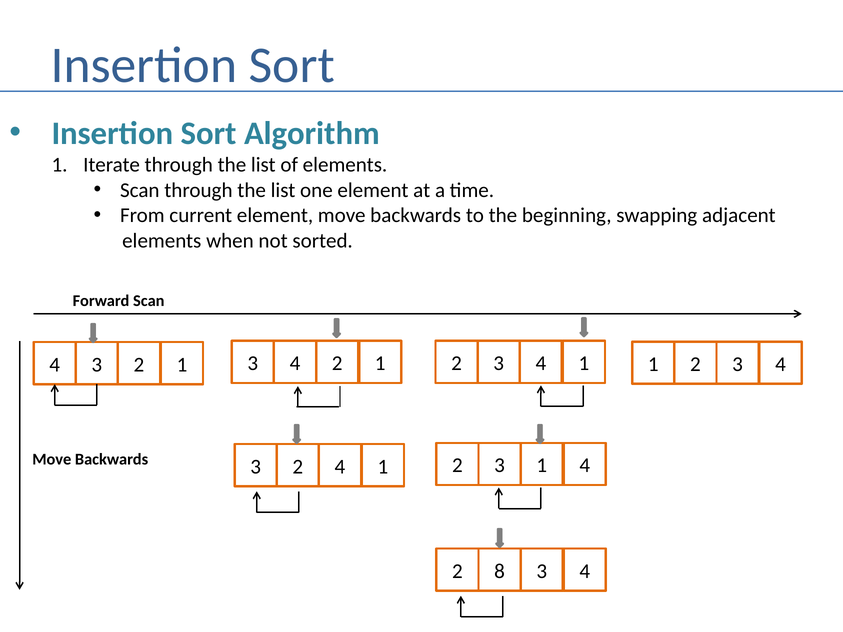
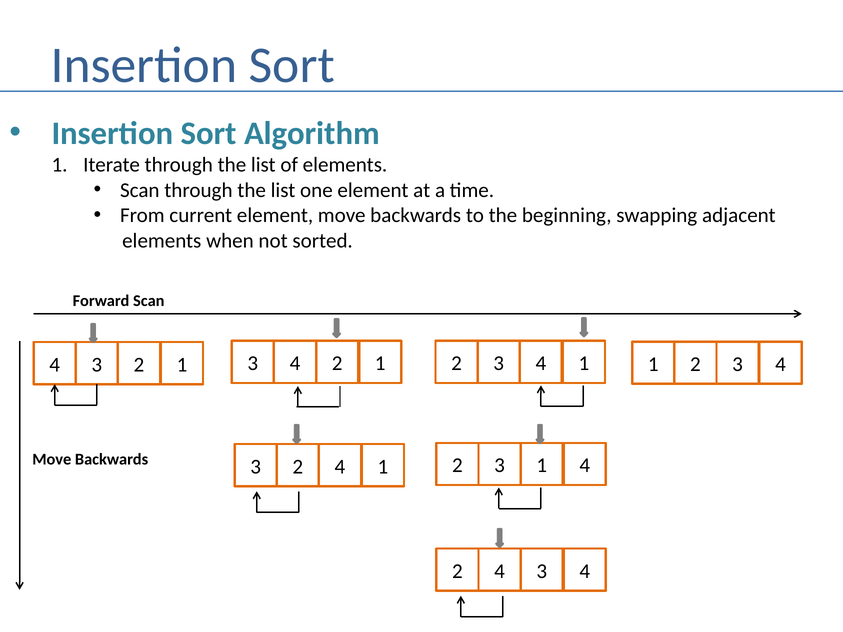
8: 8 -> 4 (500, 571)
